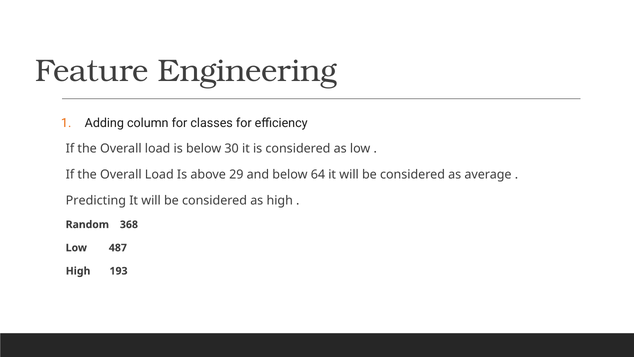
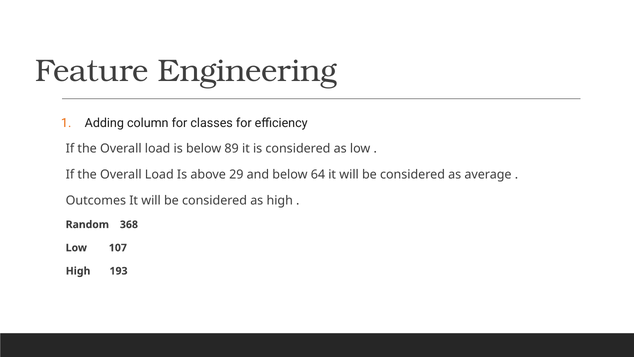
30: 30 -> 89 (232, 149)
Predicting: Predicting -> Outcomes (96, 200)
487: 487 -> 107 (118, 248)
